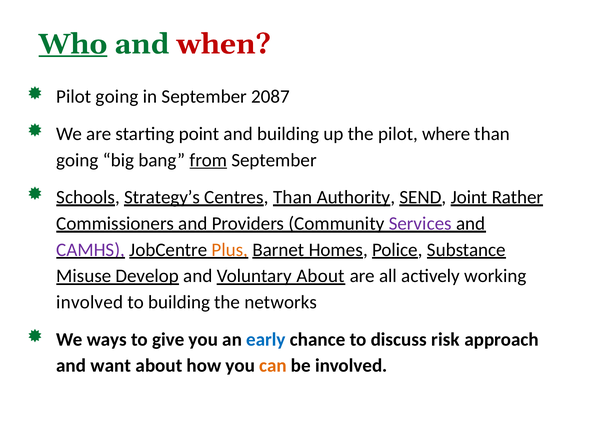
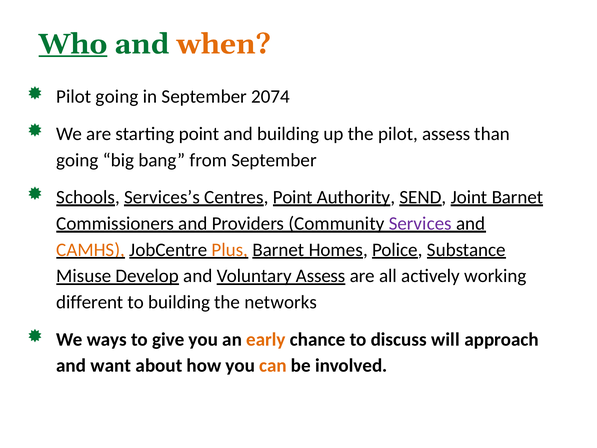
when colour: red -> orange (224, 44)
2087: 2087 -> 2074 (270, 97)
pilot where: where -> assess (446, 134)
from underline: present -> none (208, 160)
Strategy’s: Strategy’s -> Services’s (162, 197)
Centres Than: Than -> Point (293, 197)
Joint Rather: Rather -> Barnet (517, 197)
CAMHS colour: purple -> orange (91, 250)
Voluntary About: About -> Assess (321, 276)
involved: involved -> different (90, 302)
early colour: blue -> orange (266, 339)
risk: risk -> will (445, 339)
